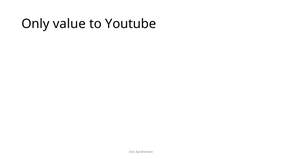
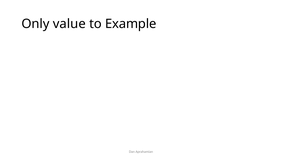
Youtube: Youtube -> Example (131, 24)
